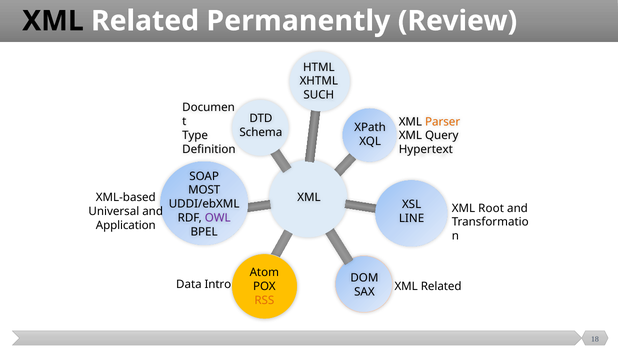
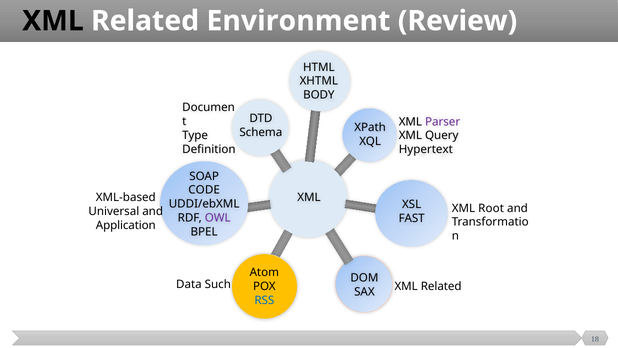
Permanently: Permanently -> Environment (298, 21)
SUCH: SUCH -> BODY (319, 95)
Parser colour: orange -> purple (443, 122)
MOST: MOST -> CODE (204, 190)
LINE: LINE -> FAST (412, 218)
Intro: Intro -> Such (218, 284)
RSS colour: orange -> blue (264, 300)
